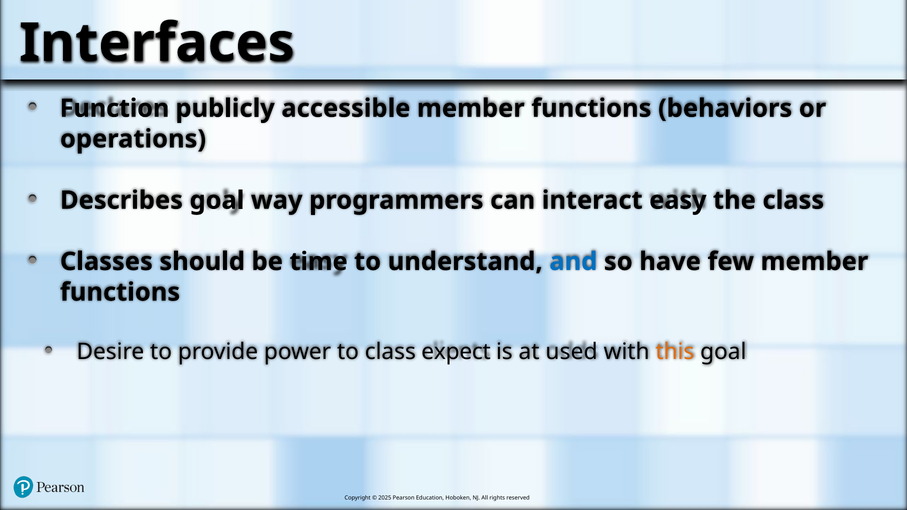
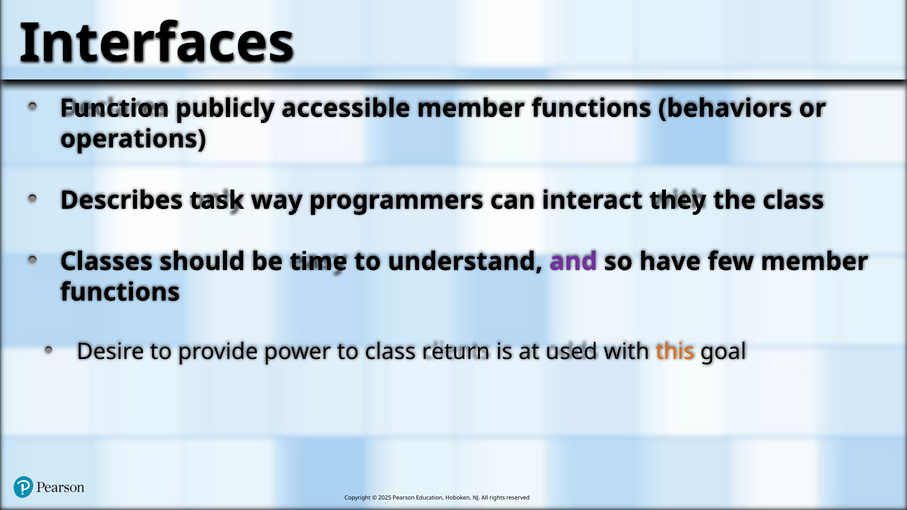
Describes goal: goal -> task (217, 200)
easy: easy -> they (678, 200)
and colour: blue -> purple (573, 262)
expect: expect -> return (456, 352)
